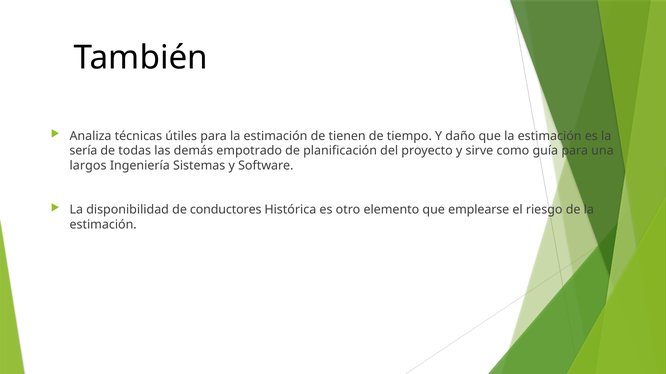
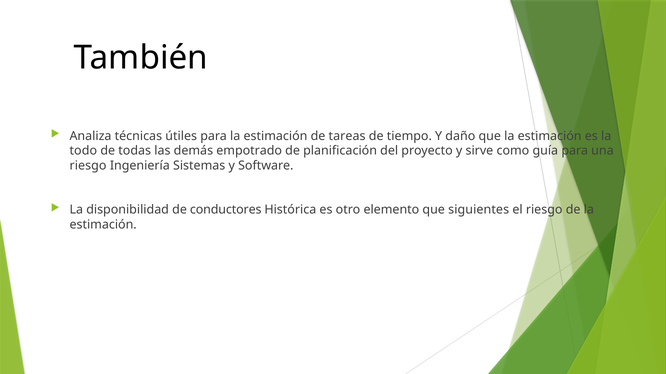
tienen: tienen -> tareas (347, 136)
sería: sería -> todo (83, 151)
largos: largos -> riesgo (88, 166)
emplearse: emplearse -> siguientes (479, 210)
